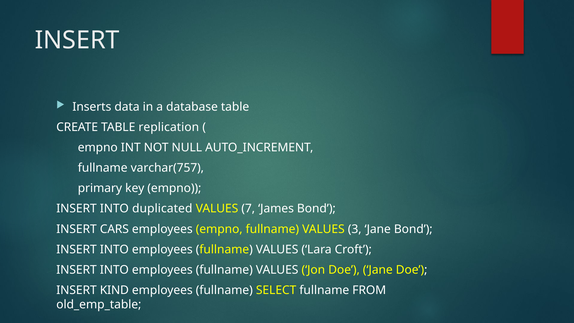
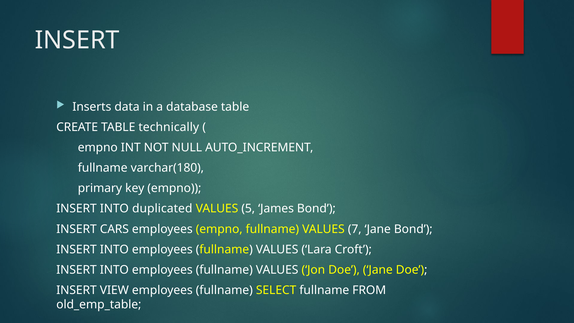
replication: replication -> technically (169, 127)
varchar(757: varchar(757 -> varchar(180 (167, 168)
7: 7 -> 5 (248, 209)
3: 3 -> 7 (355, 229)
KIND: KIND -> VIEW (114, 290)
